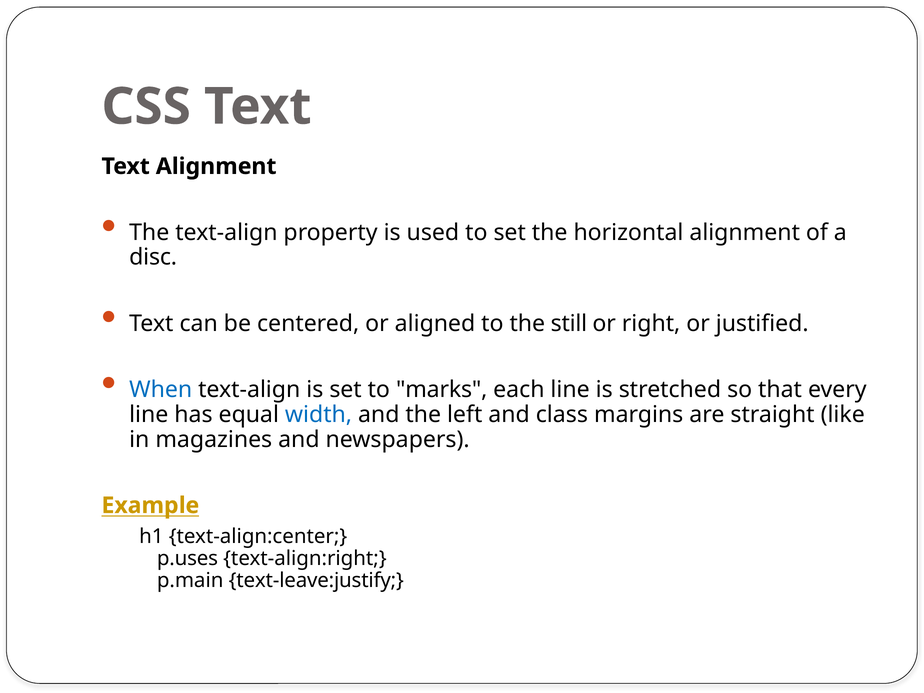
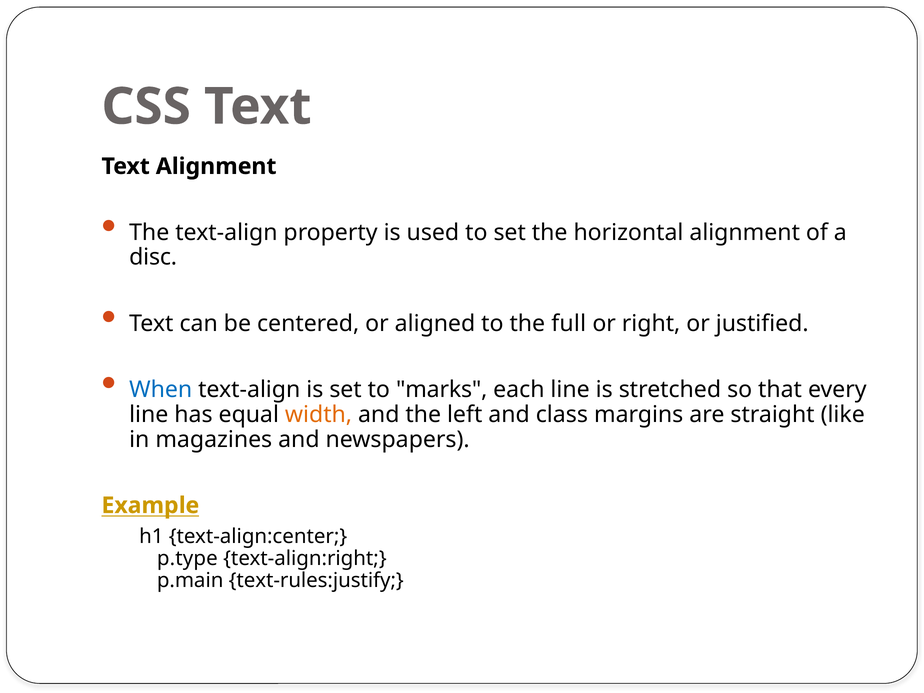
still: still -> full (569, 323)
width colour: blue -> orange (318, 414)
p.uses: p.uses -> p.type (187, 558)
text-leave:justify: text-leave:justify -> text-rules:justify (316, 581)
